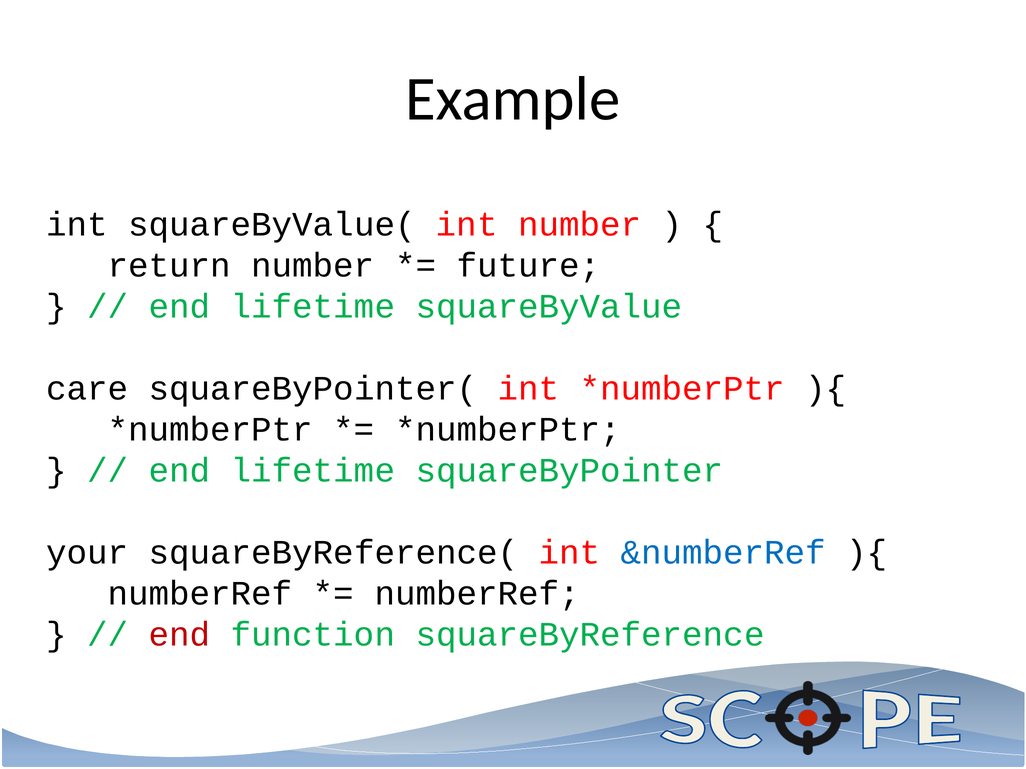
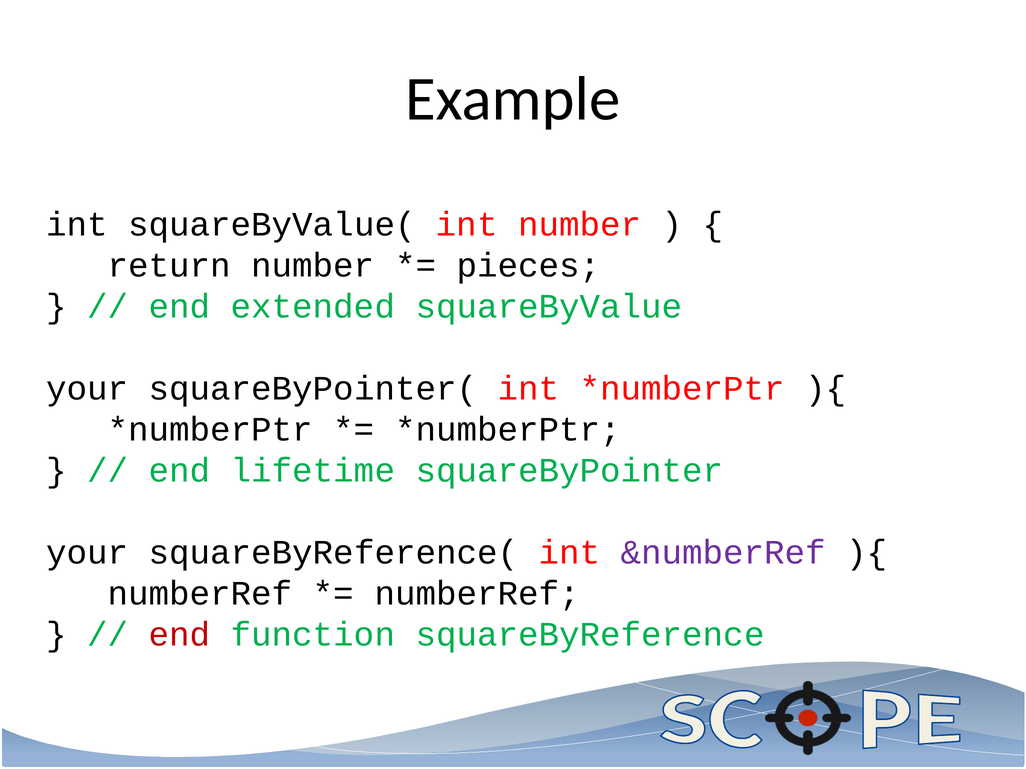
future: future -> pieces (528, 266)
lifetime: lifetime -> extended (313, 307)
care: care -> your (87, 389)
&numberRef colour: blue -> purple (723, 553)
